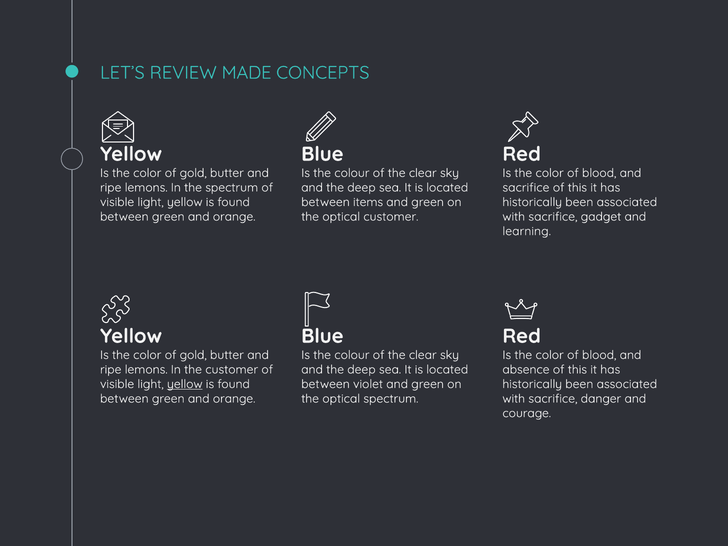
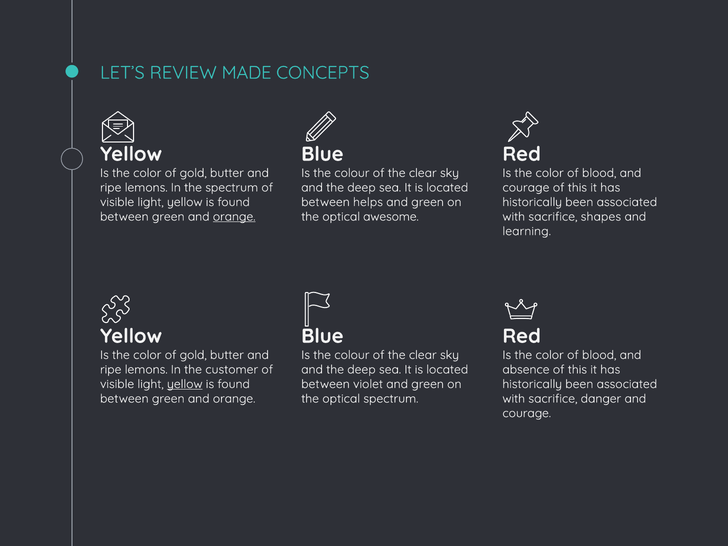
sacrifice: sacrifice -> courage (526, 188)
items: items -> helps (368, 202)
orange underline: none -> present (234, 217)
optical customer: customer -> awesome (391, 217)
gadget: gadget -> shapes (601, 217)
